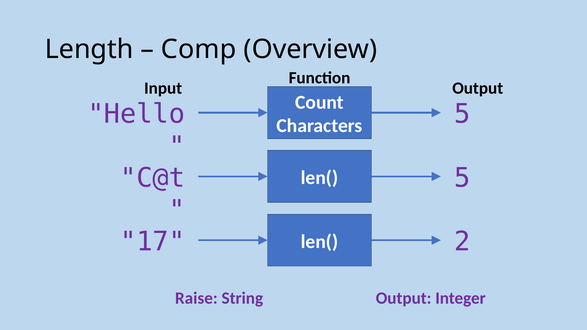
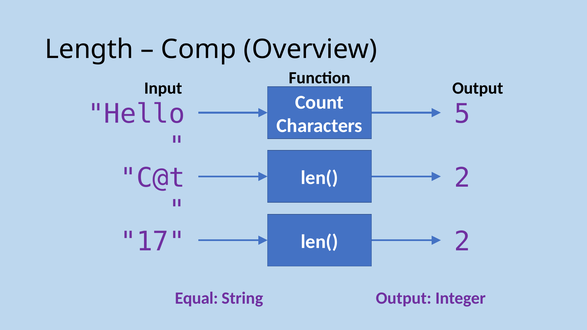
5: 5 -> 2 (462, 178)
Raise: Raise -> Equal (196, 298)
